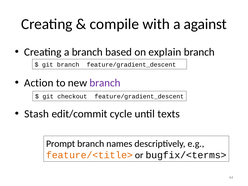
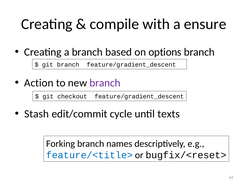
against: against -> ensure (205, 24)
explain: explain -> options (165, 52)
Prompt: Prompt -> Forking (61, 144)
feature/<title> colour: orange -> blue (89, 155)
bugfix/<terms>: bugfix/<terms> -> bugfix/<reset> (186, 155)
